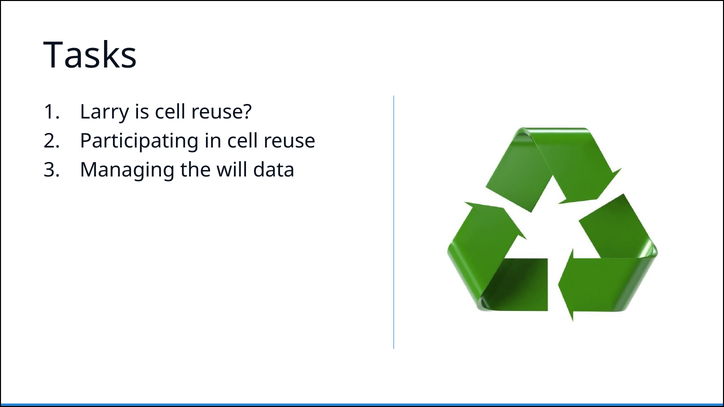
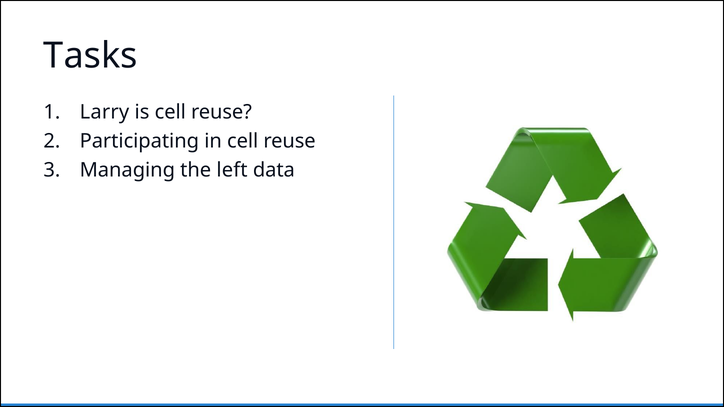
will: will -> left (232, 170)
